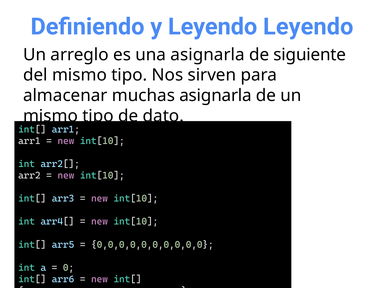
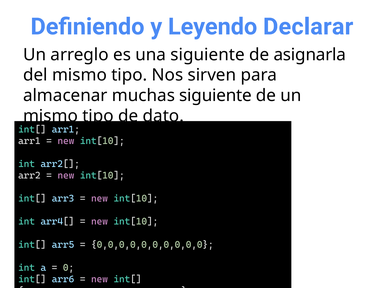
Leyendo Leyendo: Leyendo -> Declarar (308, 27)
una asignarla: asignarla -> siguiente (208, 55)
siguiente: siguiente -> asignarla (310, 55)
muchas asignarla: asignarla -> siguiente (216, 96)
